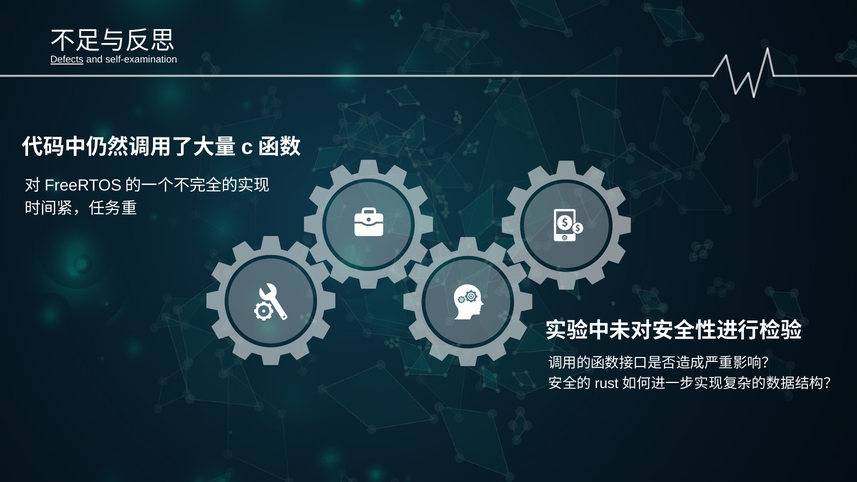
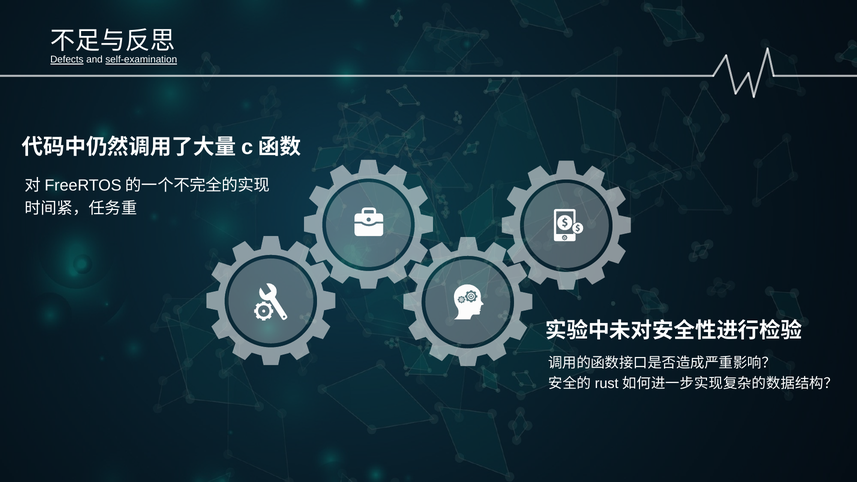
self-examination underline: none -> present (141, 60)
